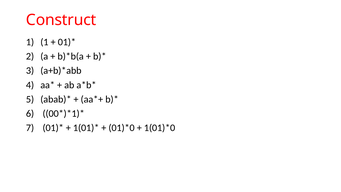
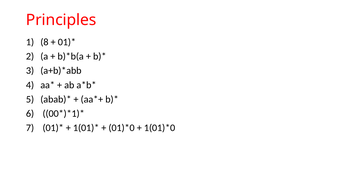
Construct: Construct -> Principles (61, 20)
1 1: 1 -> 8 (44, 42)
